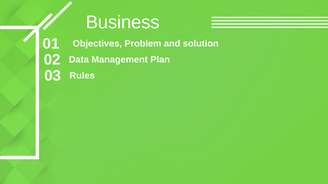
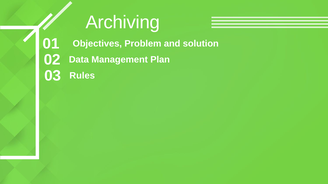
Business: Business -> Archiving (123, 22)
